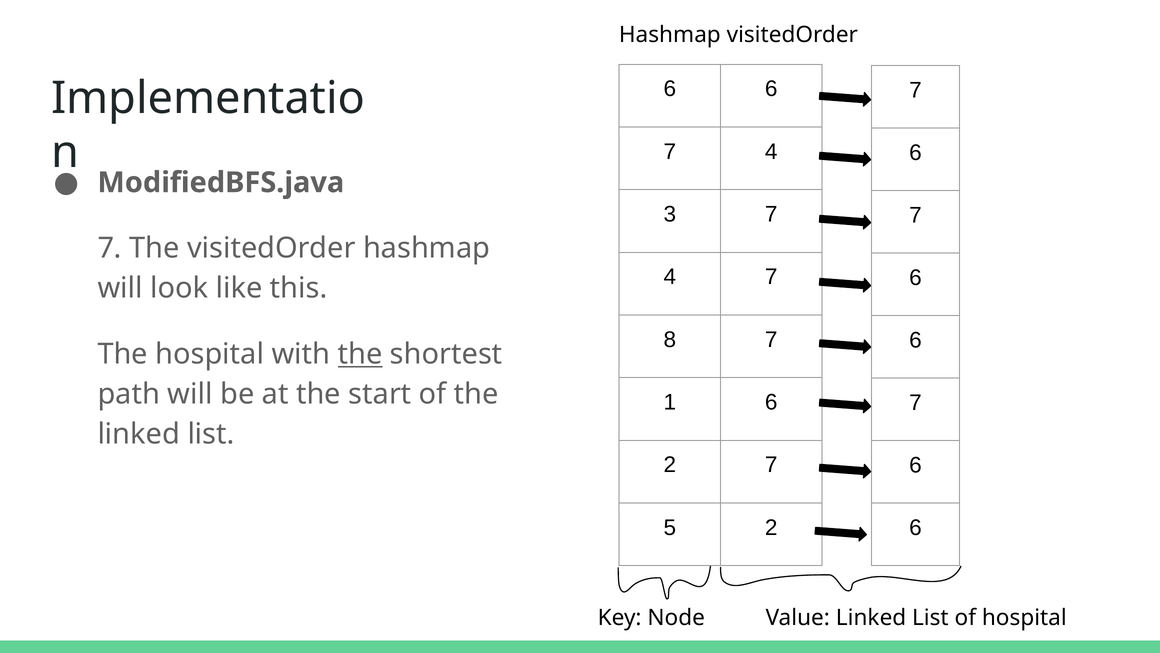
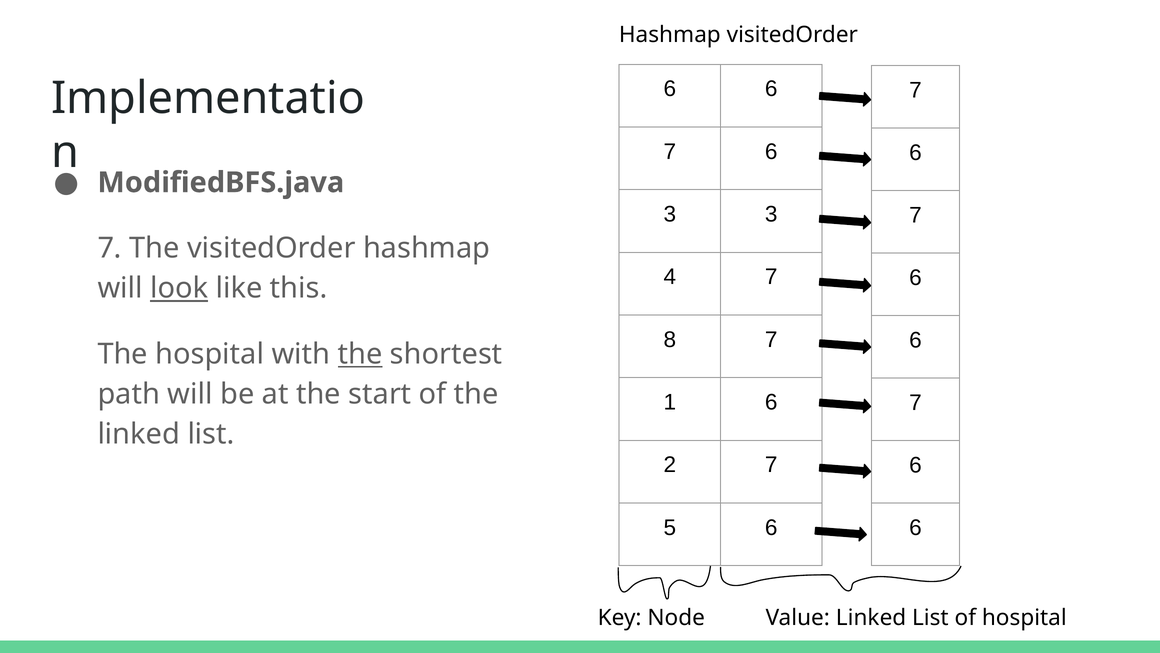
4: 4 -> 6 (771, 152)
3 7: 7 -> 3 (771, 214)
look underline: none -> present (179, 288)
5 2: 2 -> 6 (771, 527)
